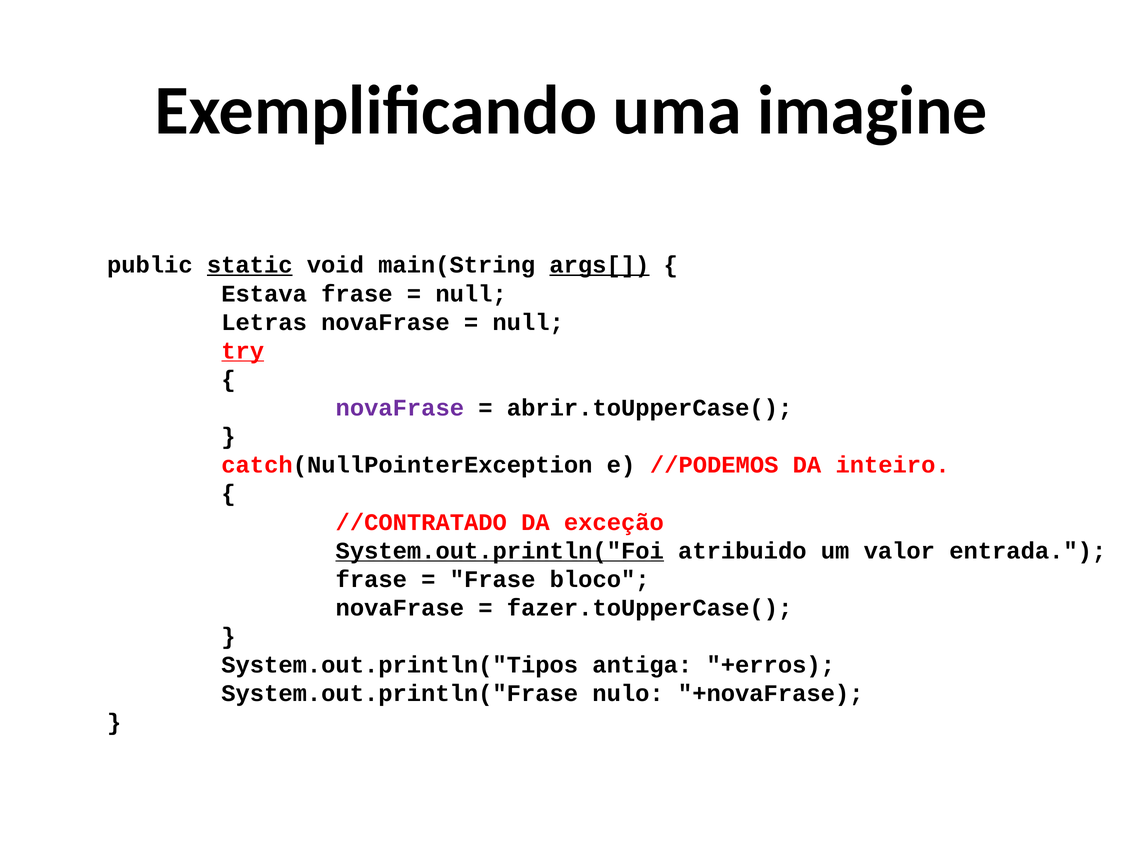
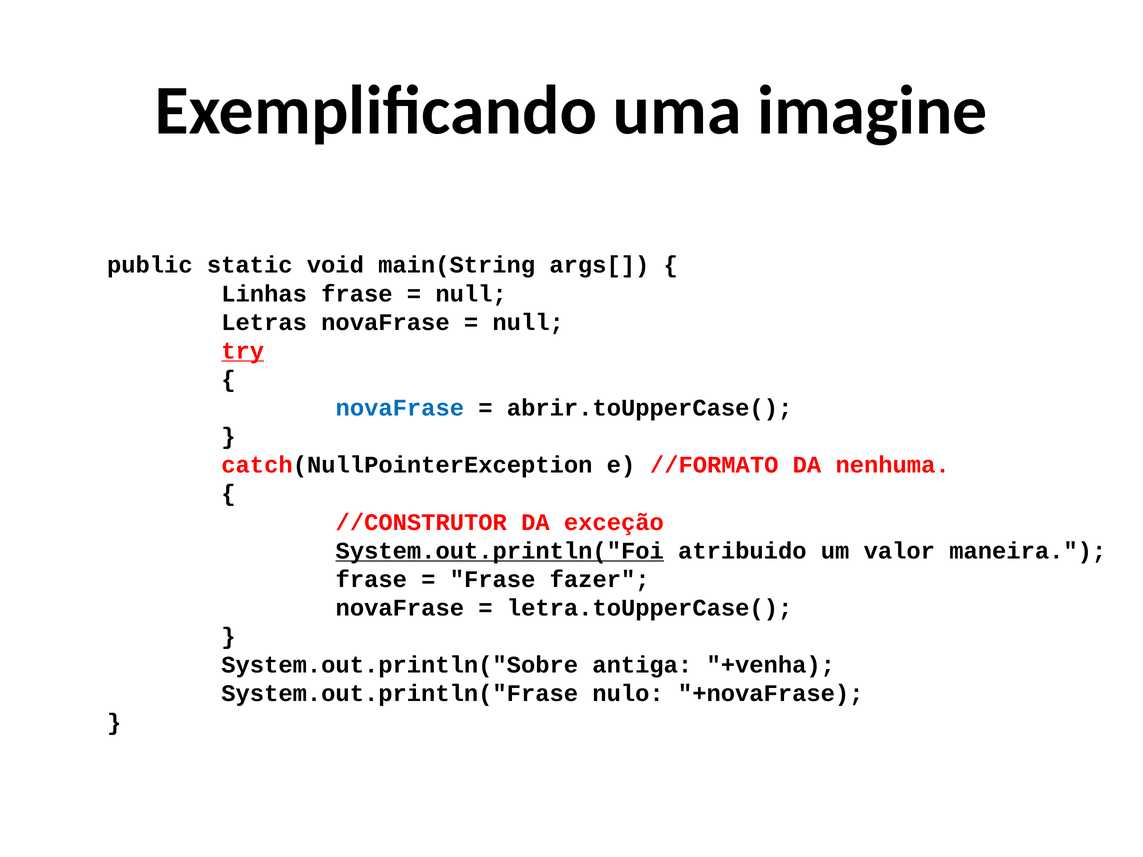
static underline: present -> none (250, 265)
args[ underline: present -> none (599, 265)
Estava: Estava -> Linhas (264, 294)
novaFrase colour: purple -> blue (400, 408)
//PODEMOS: //PODEMOS -> //FORMATO (714, 465)
inteiro: inteiro -> nenhuma (893, 465)
//CONTRATADO: //CONTRATADO -> //CONSTRUTOR (421, 522)
entrada: entrada -> maneira (1028, 551)
bloco: bloco -> fazer (600, 579)
fazer.toUpperCase(: fazer.toUpperCase( -> letra.toUpperCase( (650, 608)
System.out.println("Tipos: System.out.println("Tipos -> System.out.println("Sobre (400, 665)
+erros: +erros -> +venha (771, 665)
